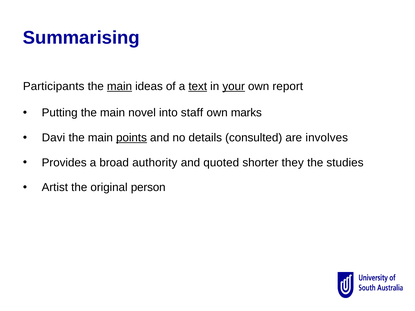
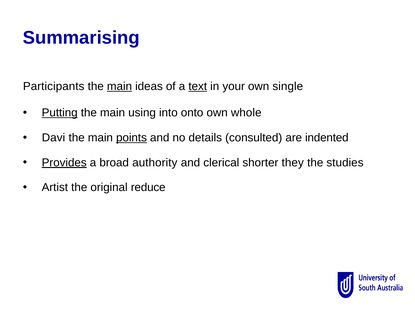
your underline: present -> none (234, 87)
report: report -> single (288, 87)
Putting underline: none -> present (60, 113)
novel: novel -> using (142, 113)
staff: staff -> onto (192, 113)
marks: marks -> whole (246, 113)
involves: involves -> indented (327, 138)
Provides underline: none -> present (64, 163)
quoted: quoted -> clerical (221, 163)
person: person -> reduce (148, 188)
